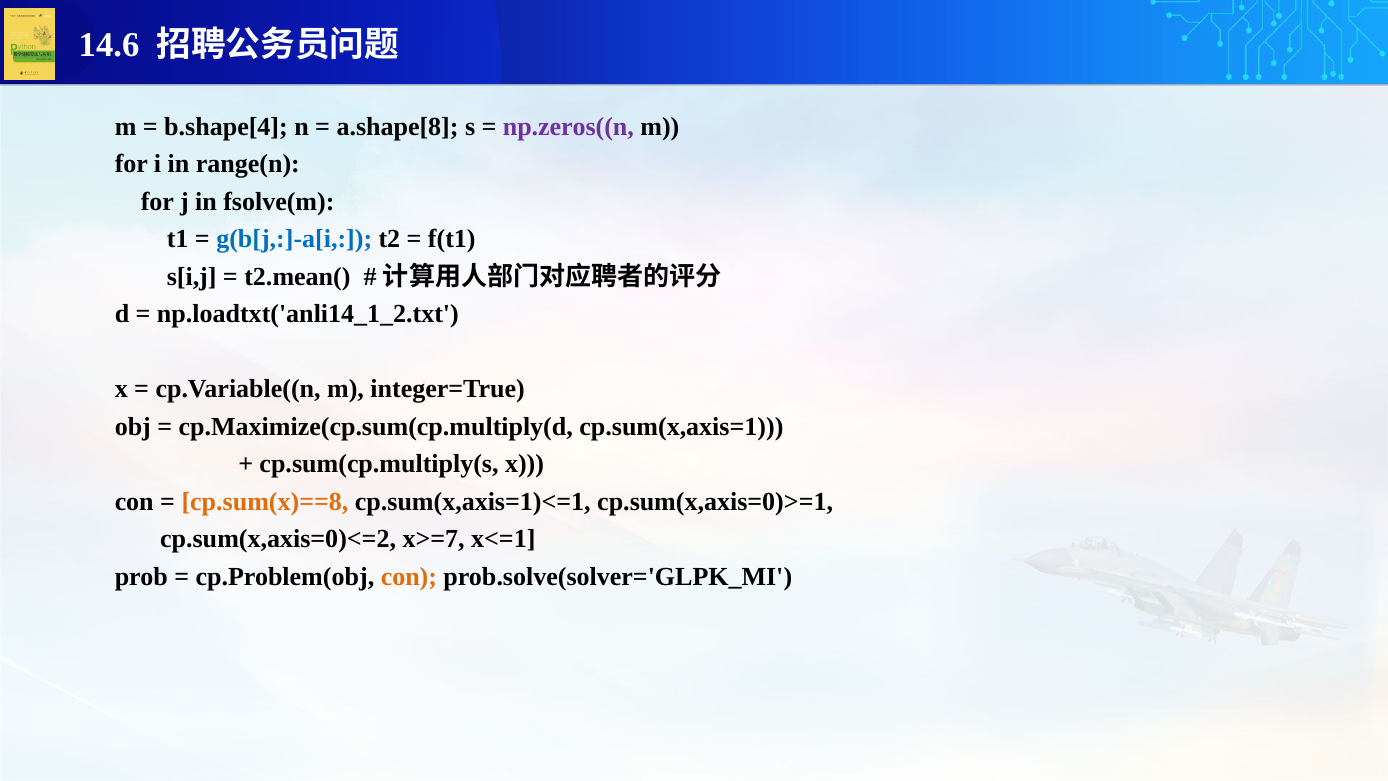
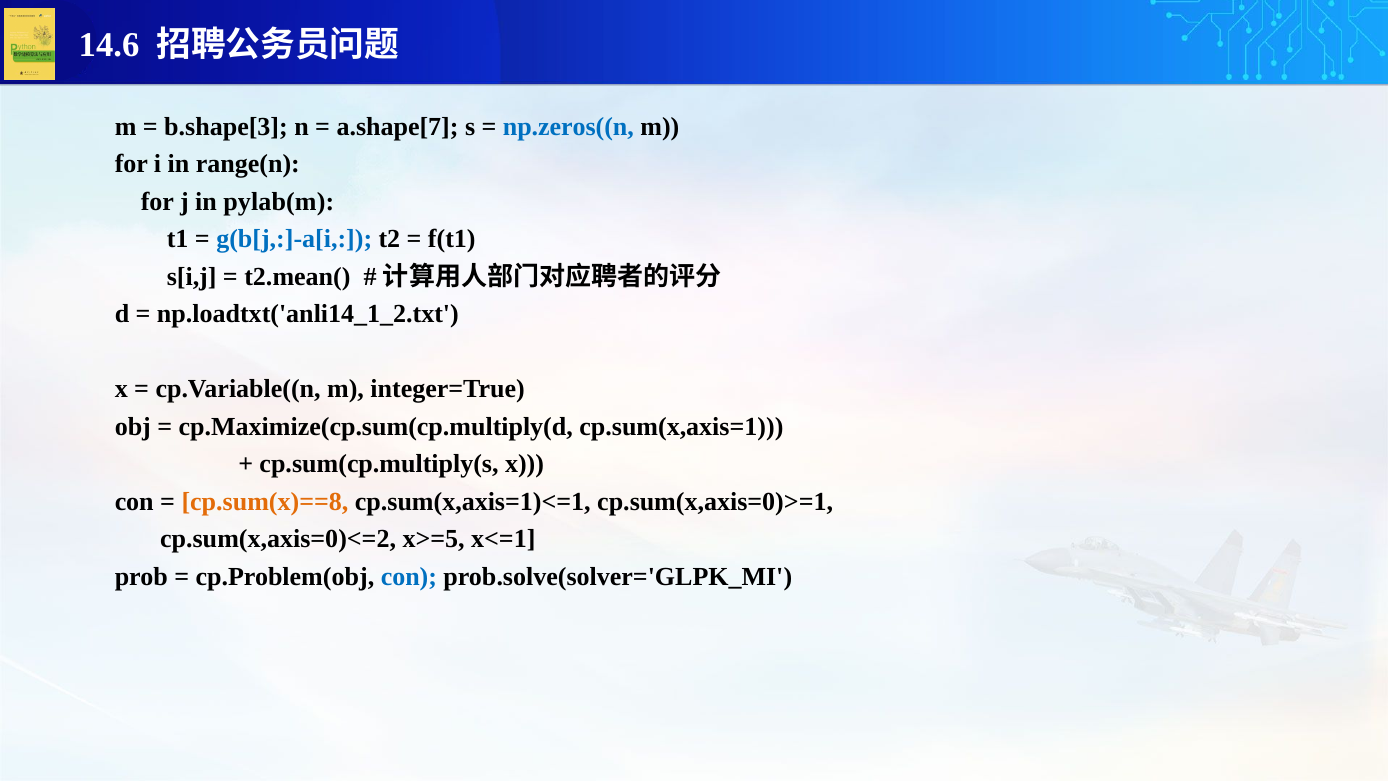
b.shape[4: b.shape[4 -> b.shape[3 (226, 127)
a.shape[8: a.shape[8 -> a.shape[7 (398, 127)
np.zeros((n colour: purple -> blue (568, 127)
fsolve(m: fsolve(m -> pylab(m (279, 202)
x>=7: x>=7 -> x>=5 (434, 539)
con colour: orange -> blue (409, 576)
